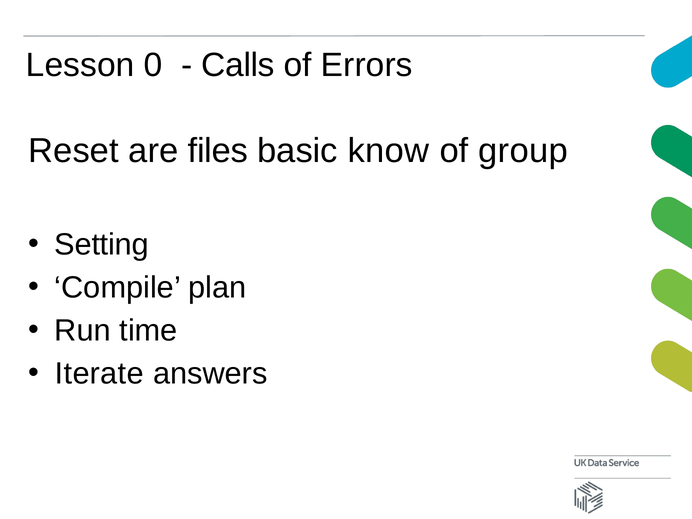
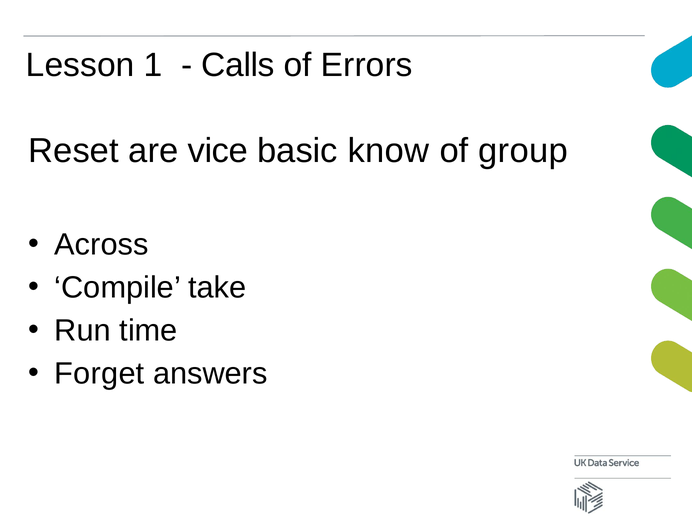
0: 0 -> 1 (153, 65)
files: files -> vice (218, 151)
Setting: Setting -> Across (101, 245)
plan: plan -> take (217, 288)
Iterate: Iterate -> Forget (99, 374)
